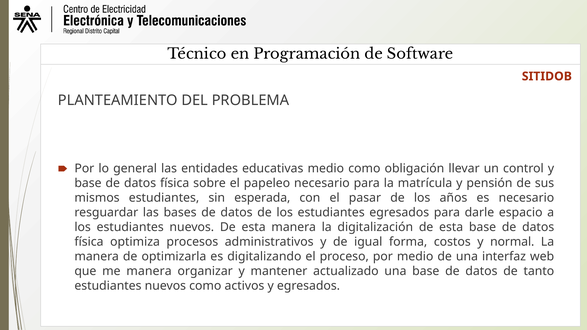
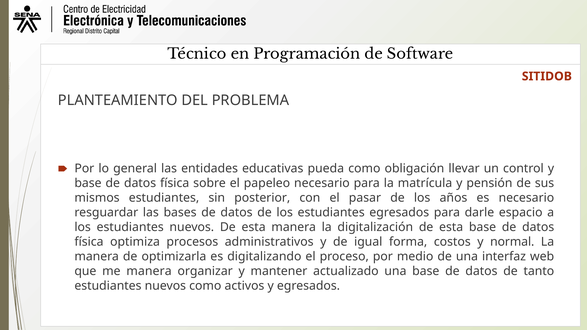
educativas medio: medio -> pueda (326, 169)
esperada: esperada -> posterior (262, 198)
